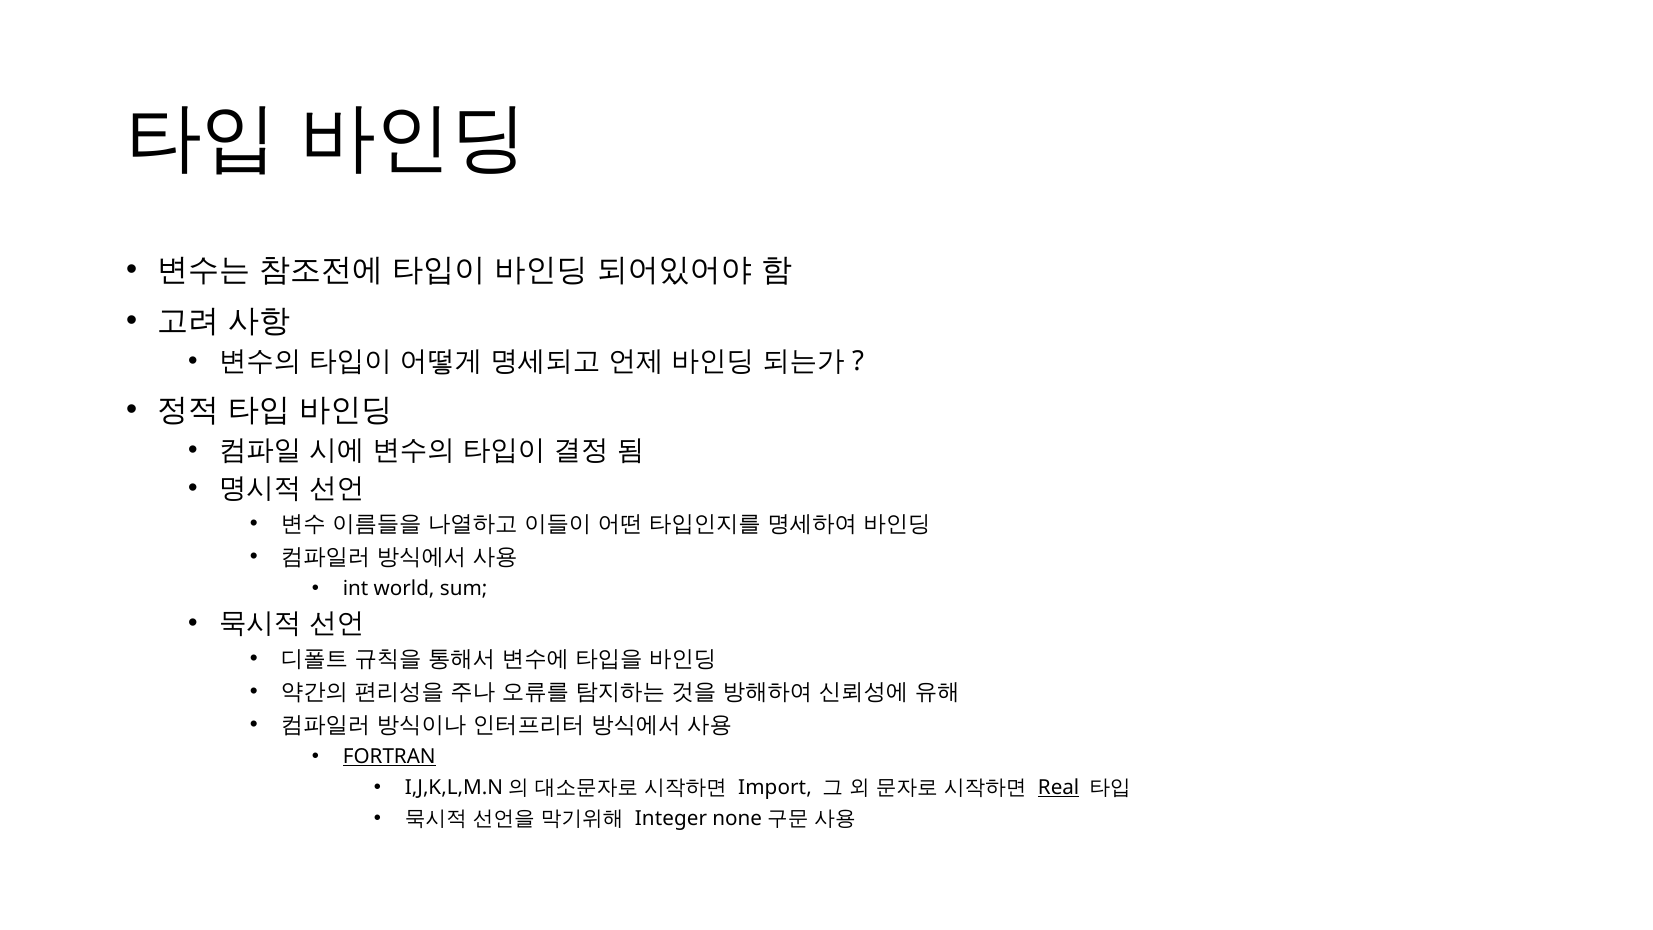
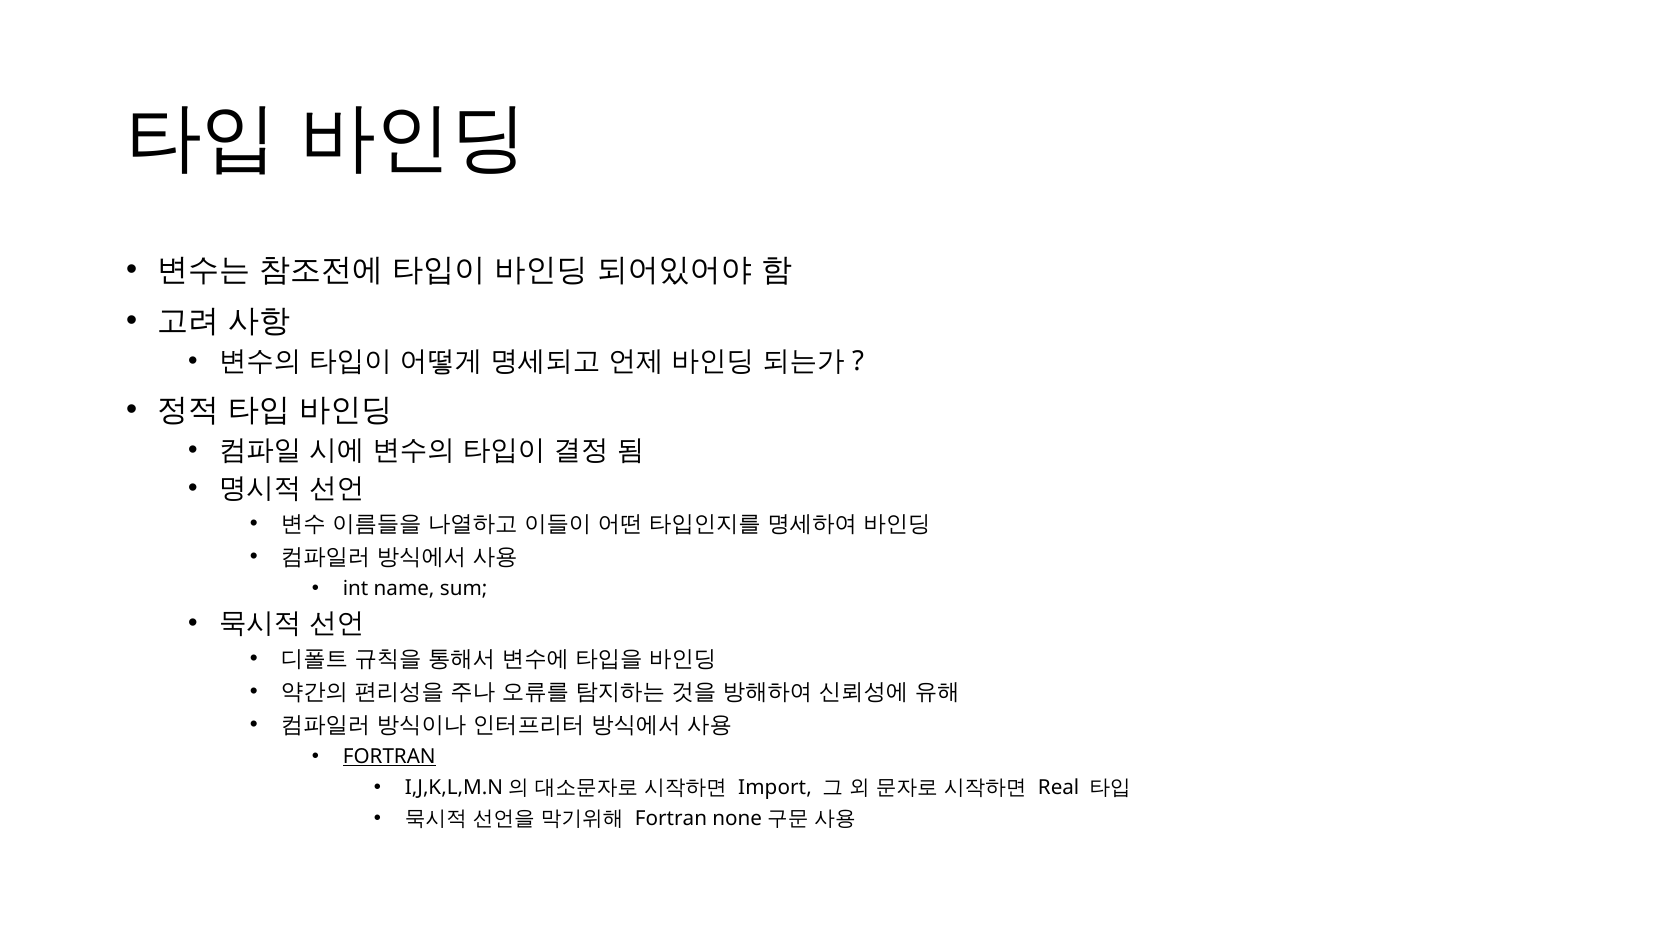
world: world -> name (404, 589)
Real underline: present -> none (1059, 787)
Integer: Integer -> Fortran (671, 818)
